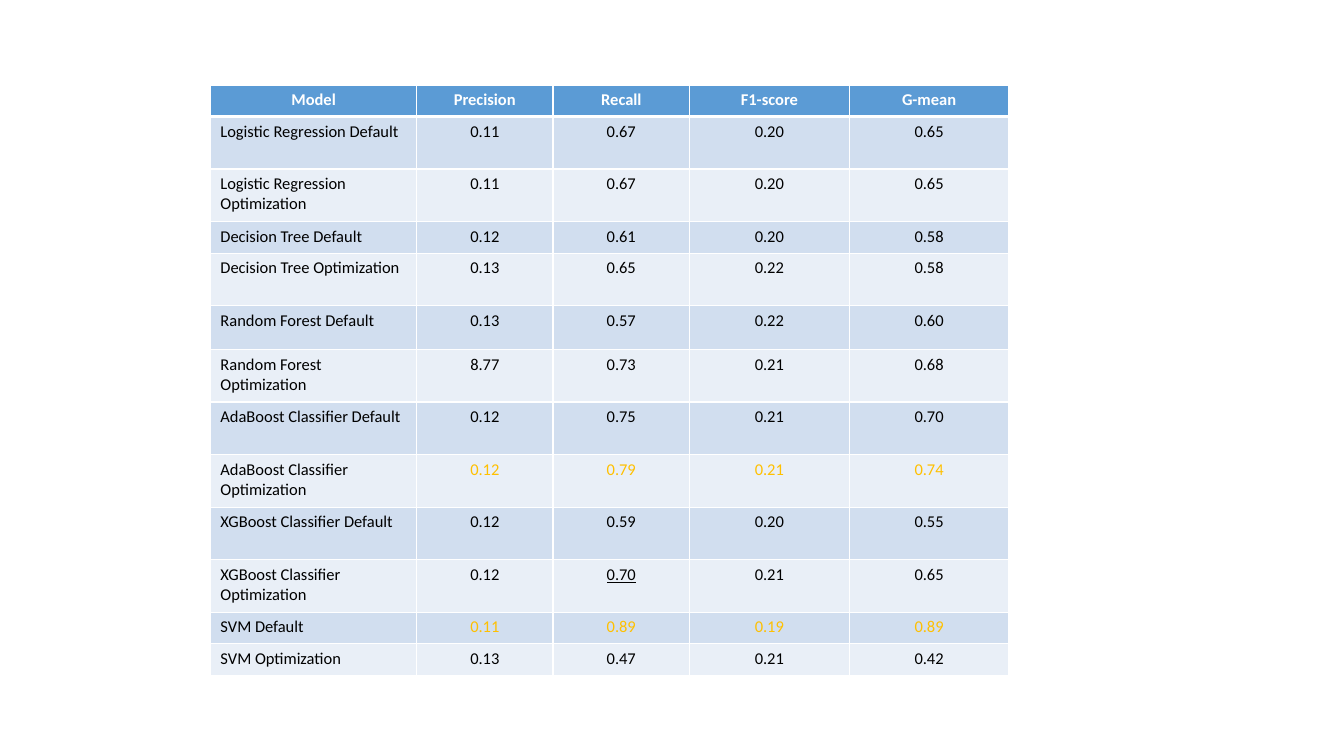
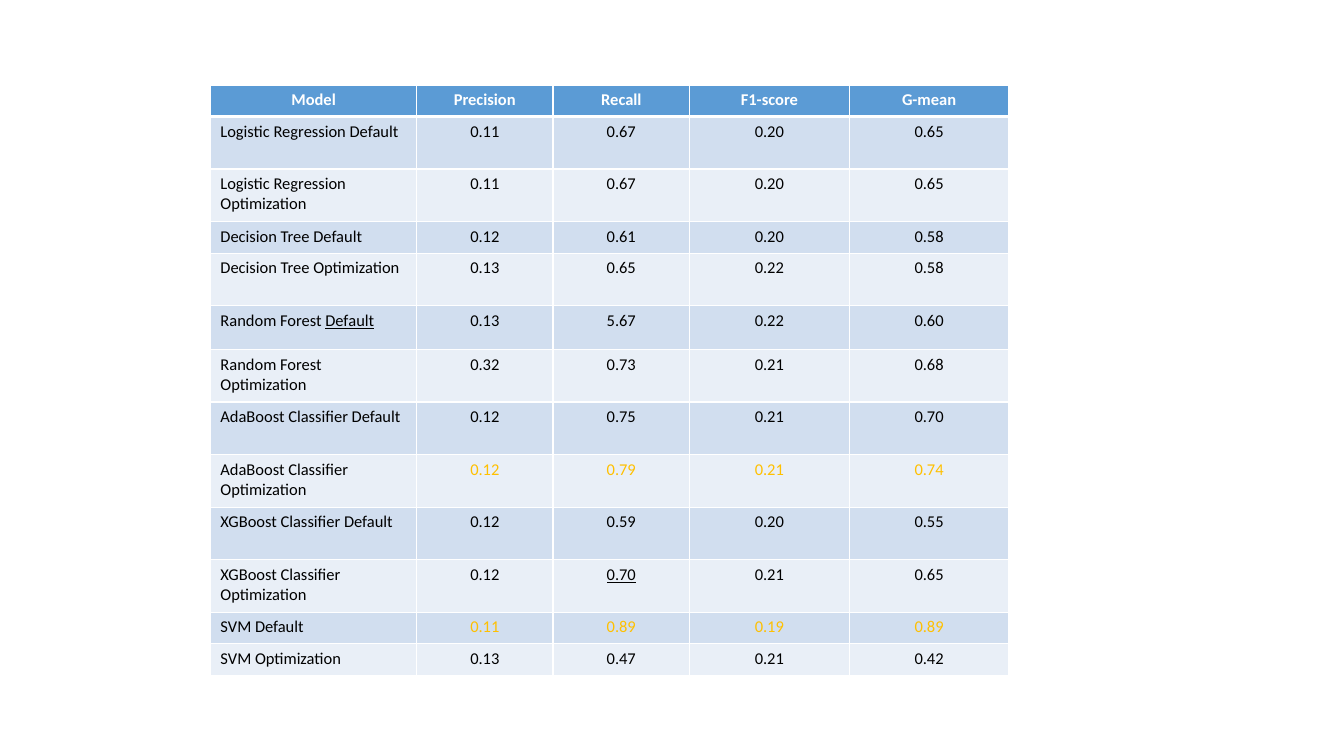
Default underline: none -> present (350, 321)
0.57: 0.57 -> 5.67 (621, 321)
8.77: 8.77 -> 0.32 (485, 365)
